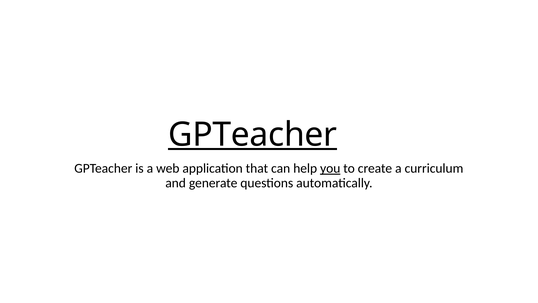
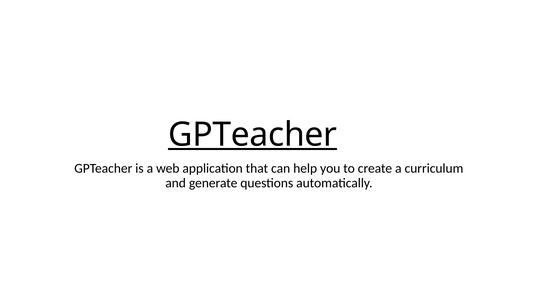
you underline: present -> none (330, 168)
